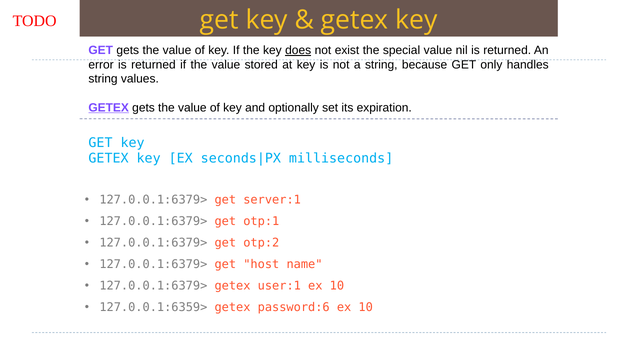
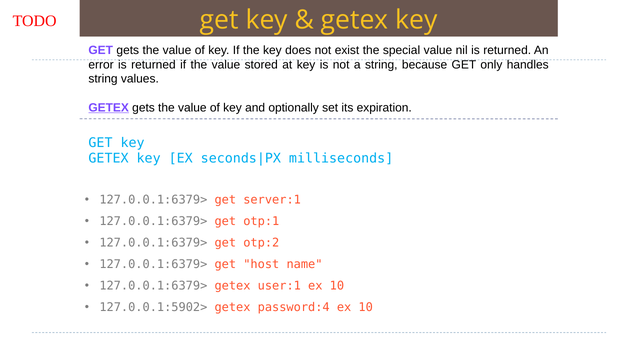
does underline: present -> none (298, 50)
127.0.0.1:6359>: 127.0.0.1:6359> -> 127.0.0.1:5902> (153, 307)
password:6: password:6 -> password:4 (294, 307)
